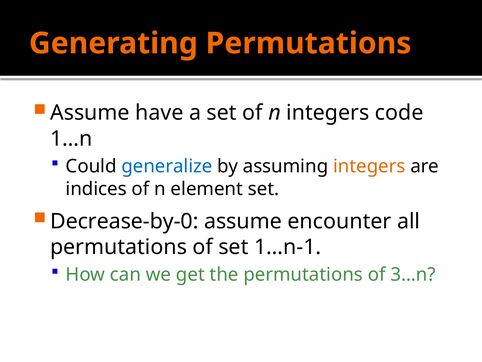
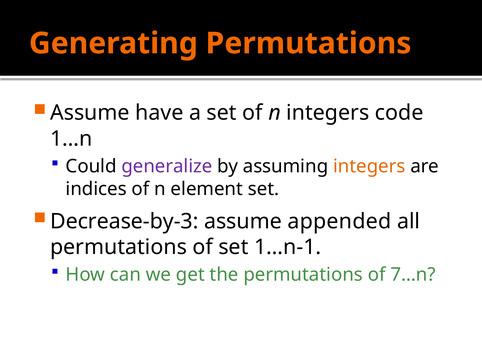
generalize colour: blue -> purple (167, 166)
Decrease-by-0: Decrease-by-0 -> Decrease-by-3 (124, 221)
encounter: encounter -> appended (339, 221)
3…n: 3…n -> 7…n (413, 274)
